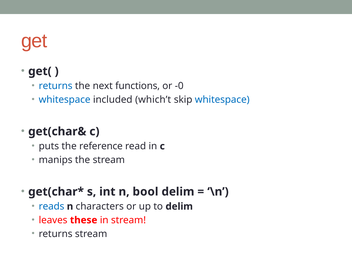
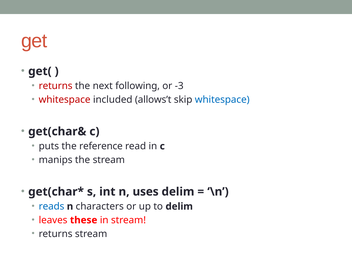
returns colour: blue -> red (56, 86)
functions: functions -> following (138, 86)
-0: -0 -> -3 (179, 86)
whitespace colour: blue -> red (65, 100)
which’t: which’t -> allows’t (153, 100)
bool: bool -> uses (146, 192)
